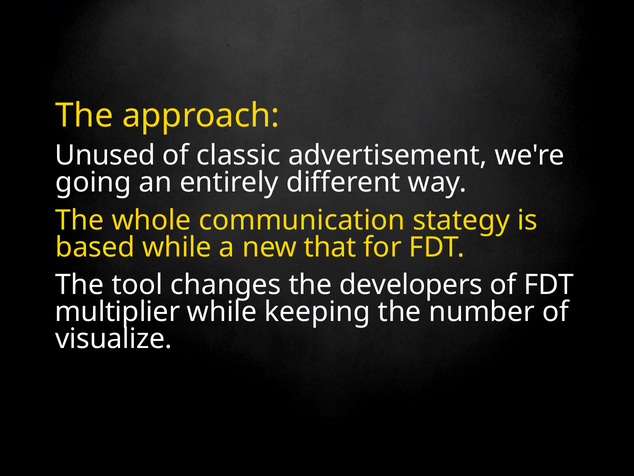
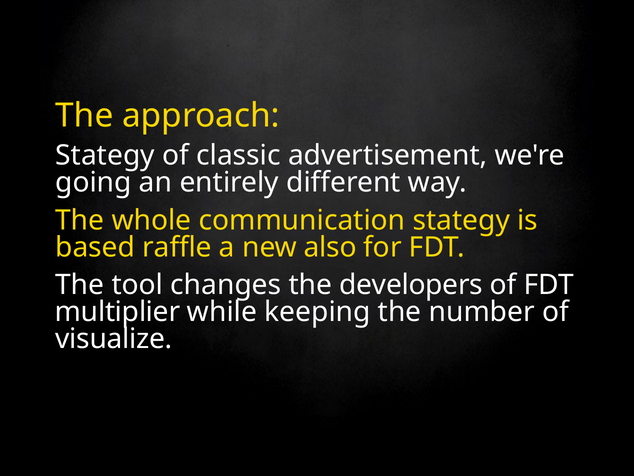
Unused: Unused -> Stategy (105, 155)
based while: while -> raffle (177, 247)
that: that -> also (330, 247)
